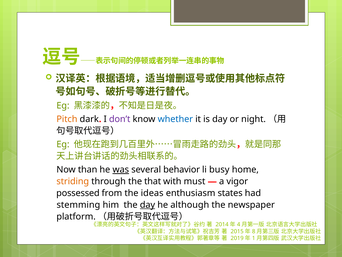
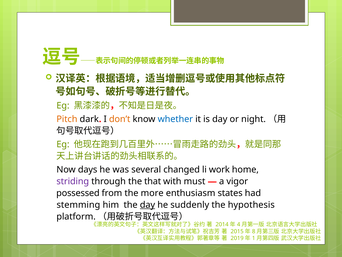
don’t colour: purple -> orange (120, 119)
than: than -> days (88, 169)
was underline: present -> none (121, 169)
behavior: behavior -> changed (182, 169)
busy: busy -> work (219, 169)
striding colour: orange -> purple (73, 181)
ideas: ideas -> more (152, 193)
although: although -> suddenly (190, 204)
newspaper: newspaper -> hypothesis (251, 204)
